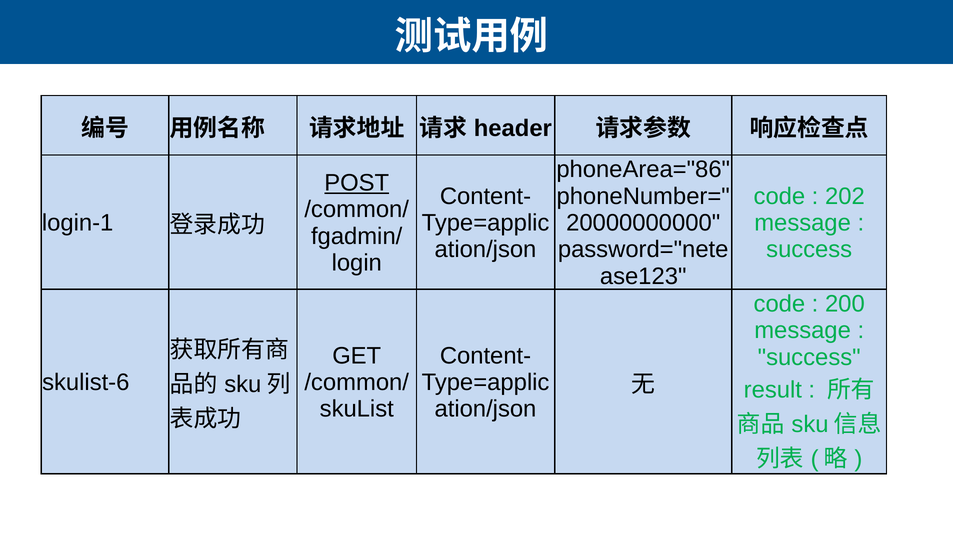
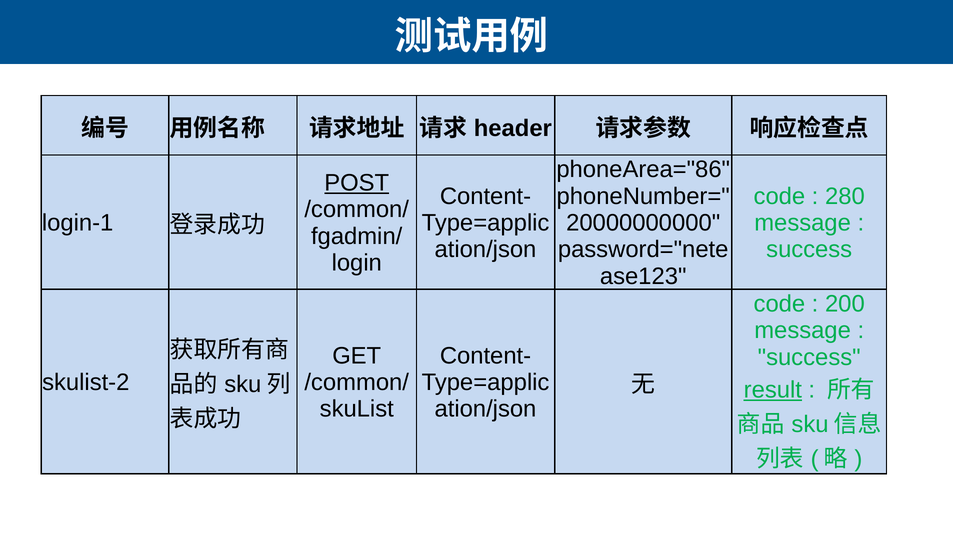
202: 202 -> 280 (845, 196)
skulist-6: skulist-6 -> skulist-2 (86, 382)
result underline: none -> present (773, 390)
